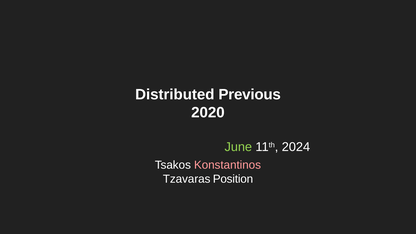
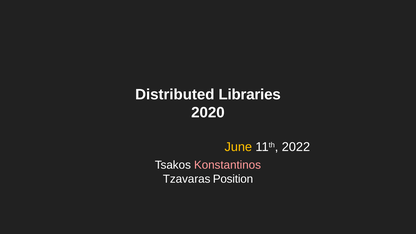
Previous: Previous -> Libraries (250, 95)
June colour: light green -> yellow (238, 147)
2024: 2024 -> 2022 (296, 147)
